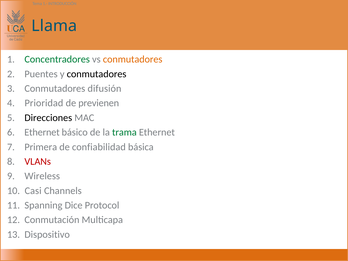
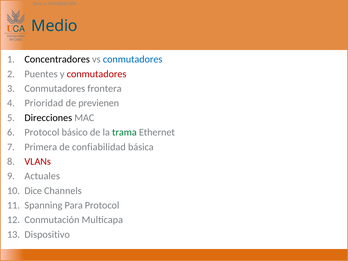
Llama: Llama -> Medio (54, 26)
Concentradores colour: green -> black (57, 59)
conmutadores colour: orange -> blue (133, 59)
conmutadores colour: black -> red (97, 74)
difusión: difusión -> frontera (105, 89)
Ethernet: Ethernet -> Protocol (42, 132)
Wireless: Wireless -> Actuales (42, 176)
Casi: Casi -> Dice (33, 191)
Dice: Dice -> Para (74, 205)
